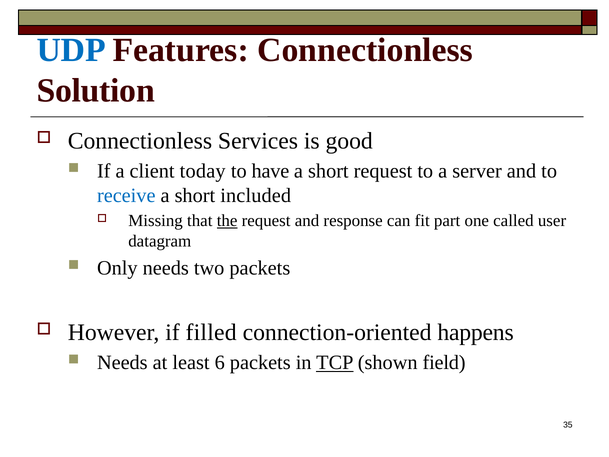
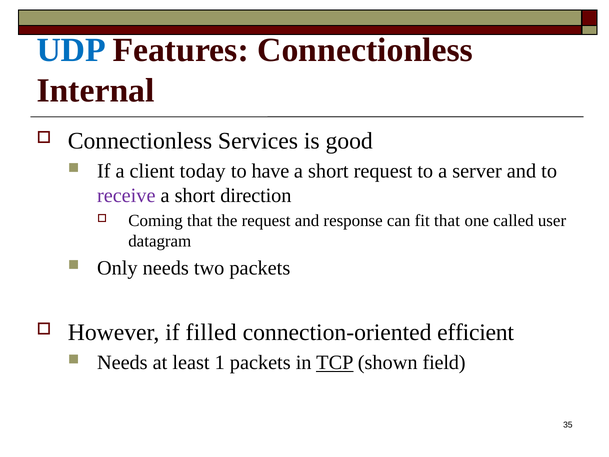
Solution: Solution -> Internal (96, 91)
receive colour: blue -> purple (126, 195)
included: included -> direction (256, 195)
Missing: Missing -> Coming (156, 221)
the underline: present -> none (227, 221)
fit part: part -> that (447, 221)
happens: happens -> efficient (476, 332)
6: 6 -> 1 (220, 362)
